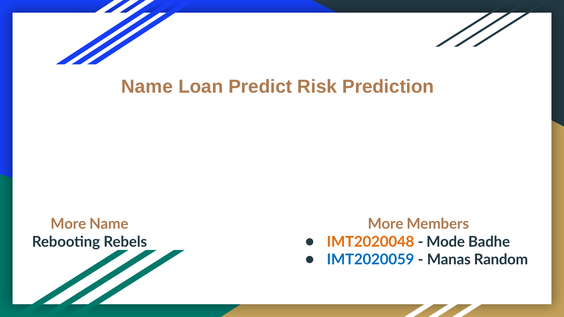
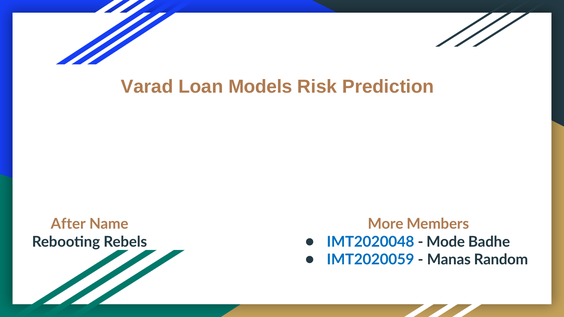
Name: Name -> Varad (147, 87)
Predict: Predict -> Models (260, 87)
More: More -> After (68, 224)
IMT2020048 colour: orange -> blue (371, 242)
